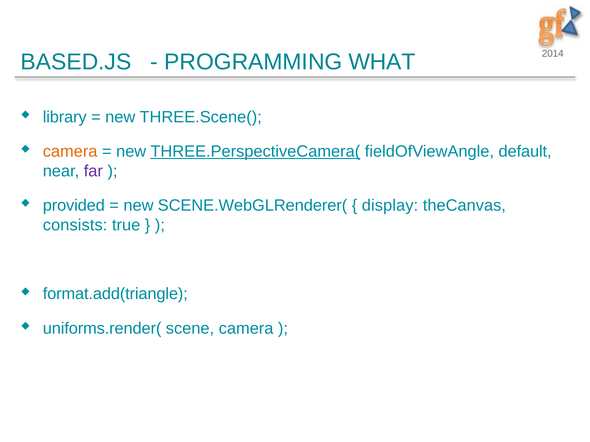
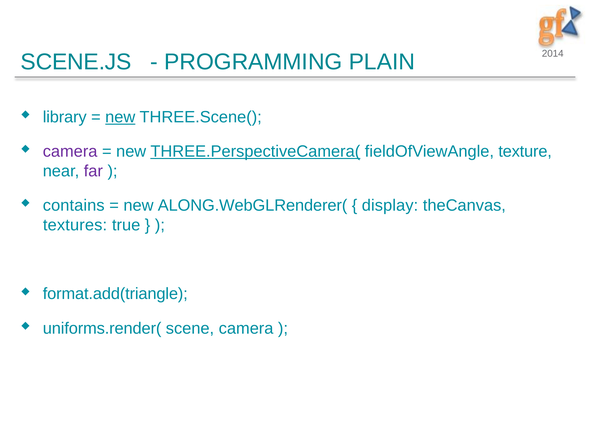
BASED.JS: BASED.JS -> SCENE.JS (76, 62)
WHAT: WHAT -> PLAIN (382, 62)
new underline: none -> present (120, 117)
camera colour: orange -> purple (70, 152)
default: default -> texture (525, 152)
provided: provided -> contains (74, 206)
SCENE.WebGLRenderer(: SCENE.WebGLRenderer( -> ALONG.WebGLRenderer( (253, 206)
consists: consists -> textures (75, 225)
